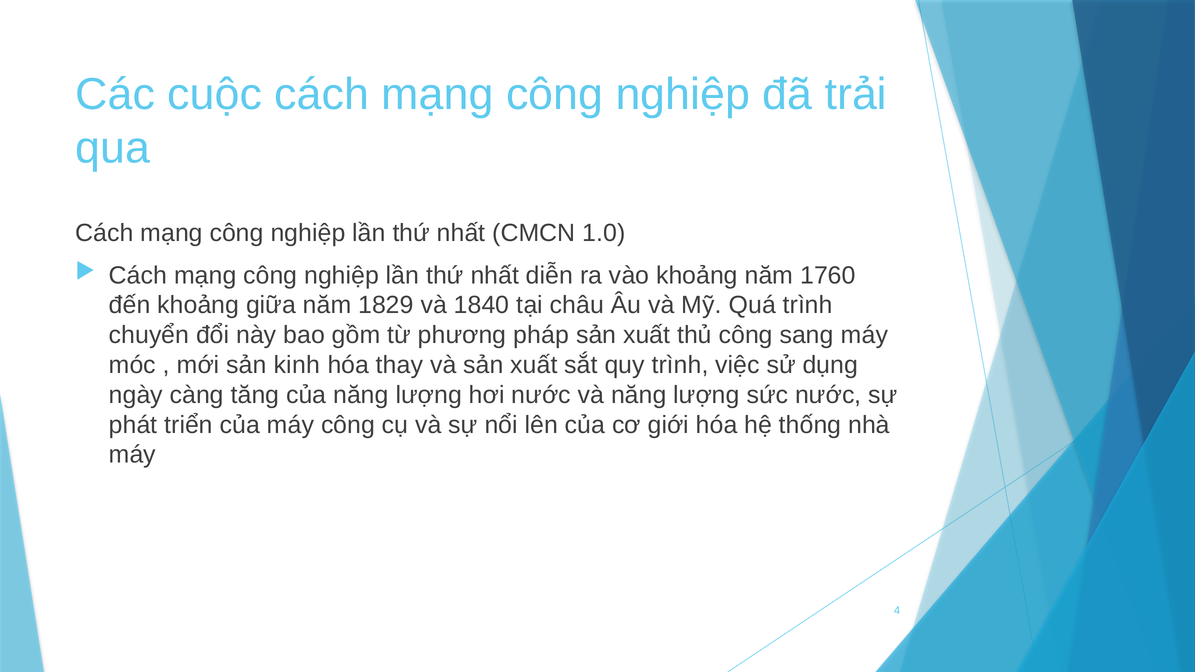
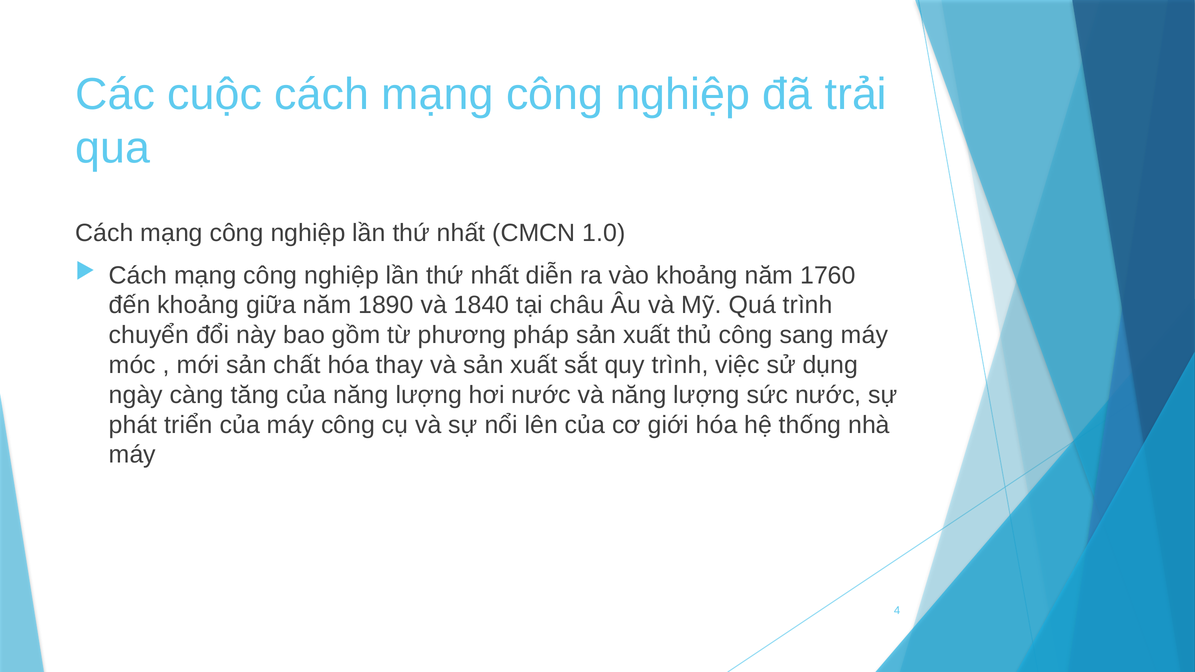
1829: 1829 -> 1890 (386, 305)
kinh: kinh -> chất (297, 365)
